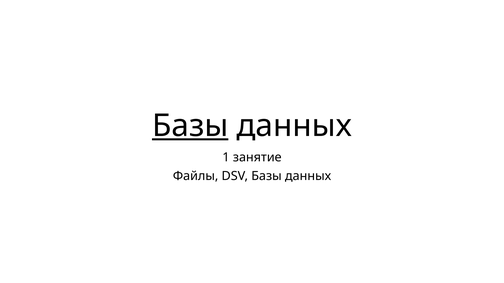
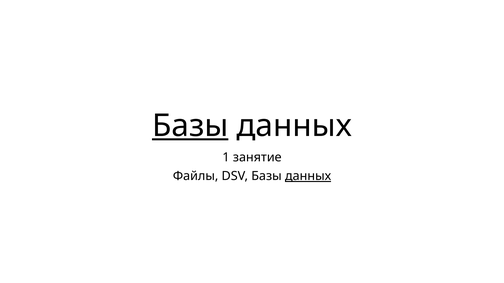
данных underline: none -> present (308, 176)
